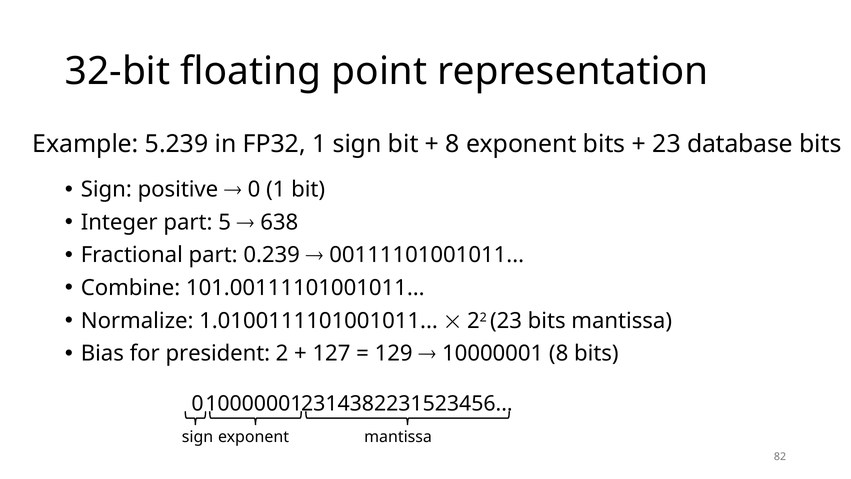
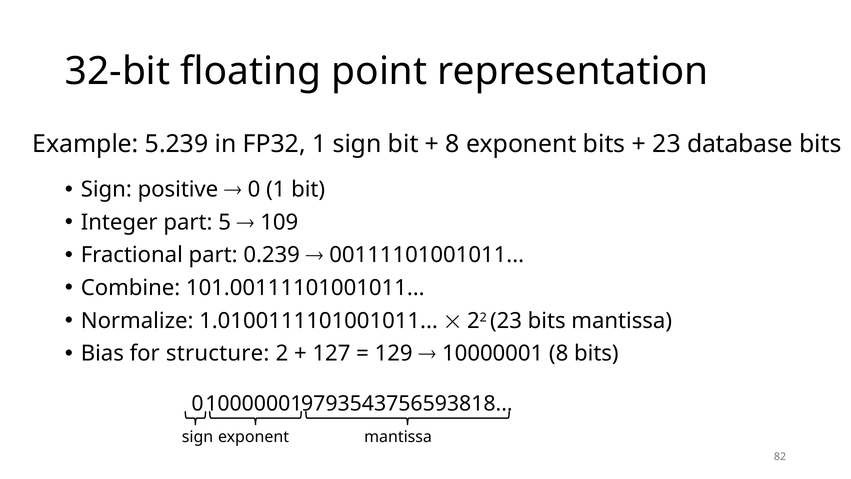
638: 638 -> 109 (279, 222)
president: president -> structure (218, 353)
2314382231523456: 2314382231523456 -> 9793543756593818 (407, 403)
